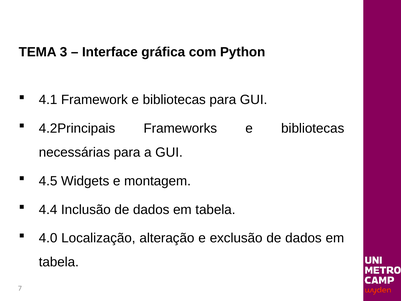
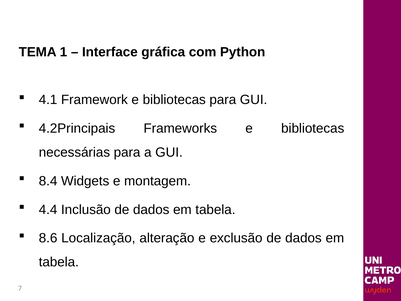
3: 3 -> 1 (64, 52)
4.5: 4.5 -> 8.4 (48, 181)
4.0: 4.0 -> 8.6 (48, 238)
